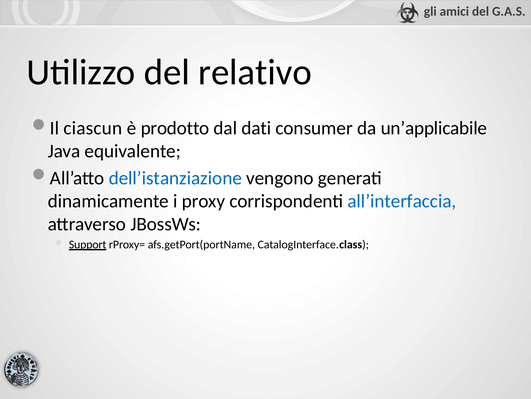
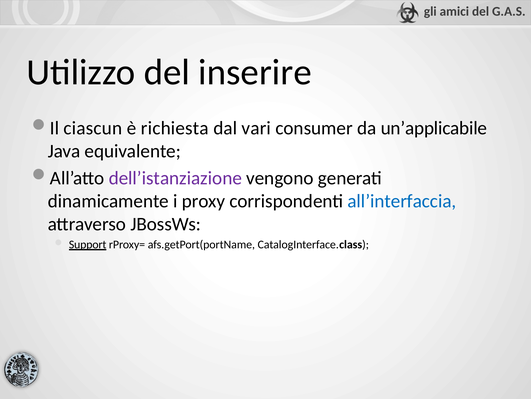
relativo: relativo -> inserire (255, 72)
prodotto: prodotto -> richiesta (175, 128)
dati: dati -> vari (256, 128)
dell’istanziazione colour: blue -> purple (175, 178)
